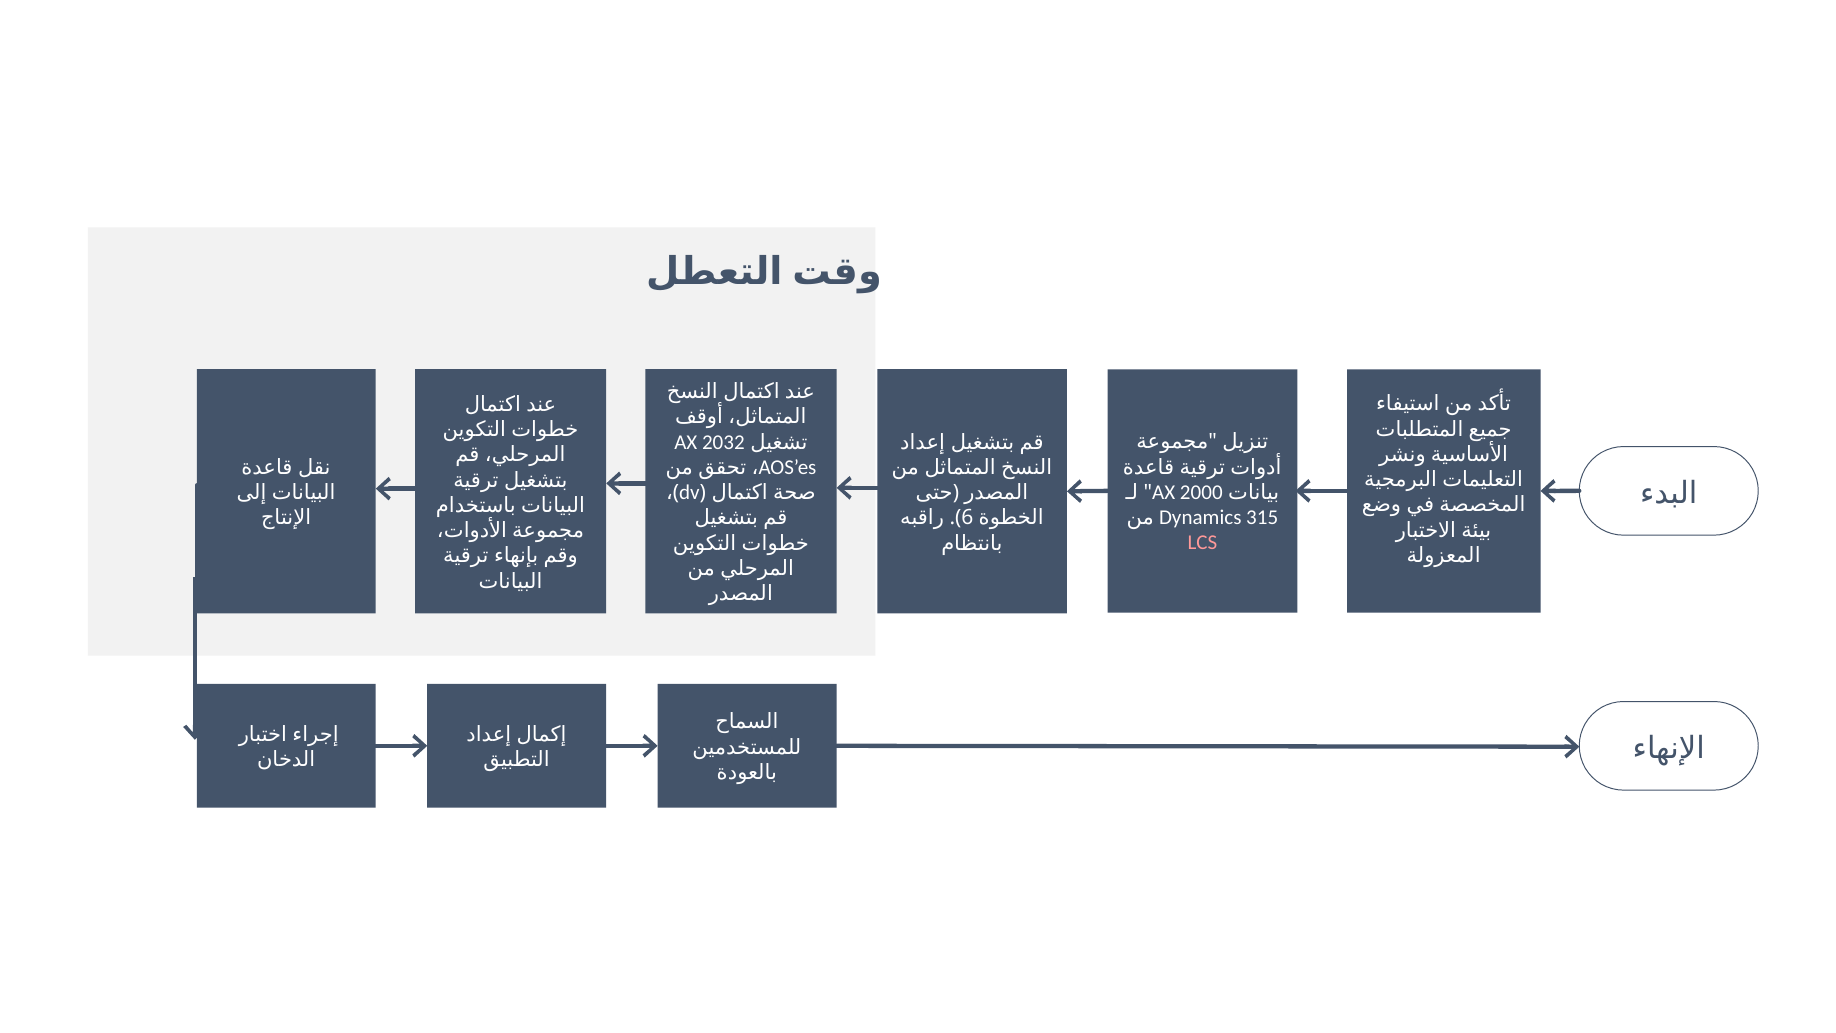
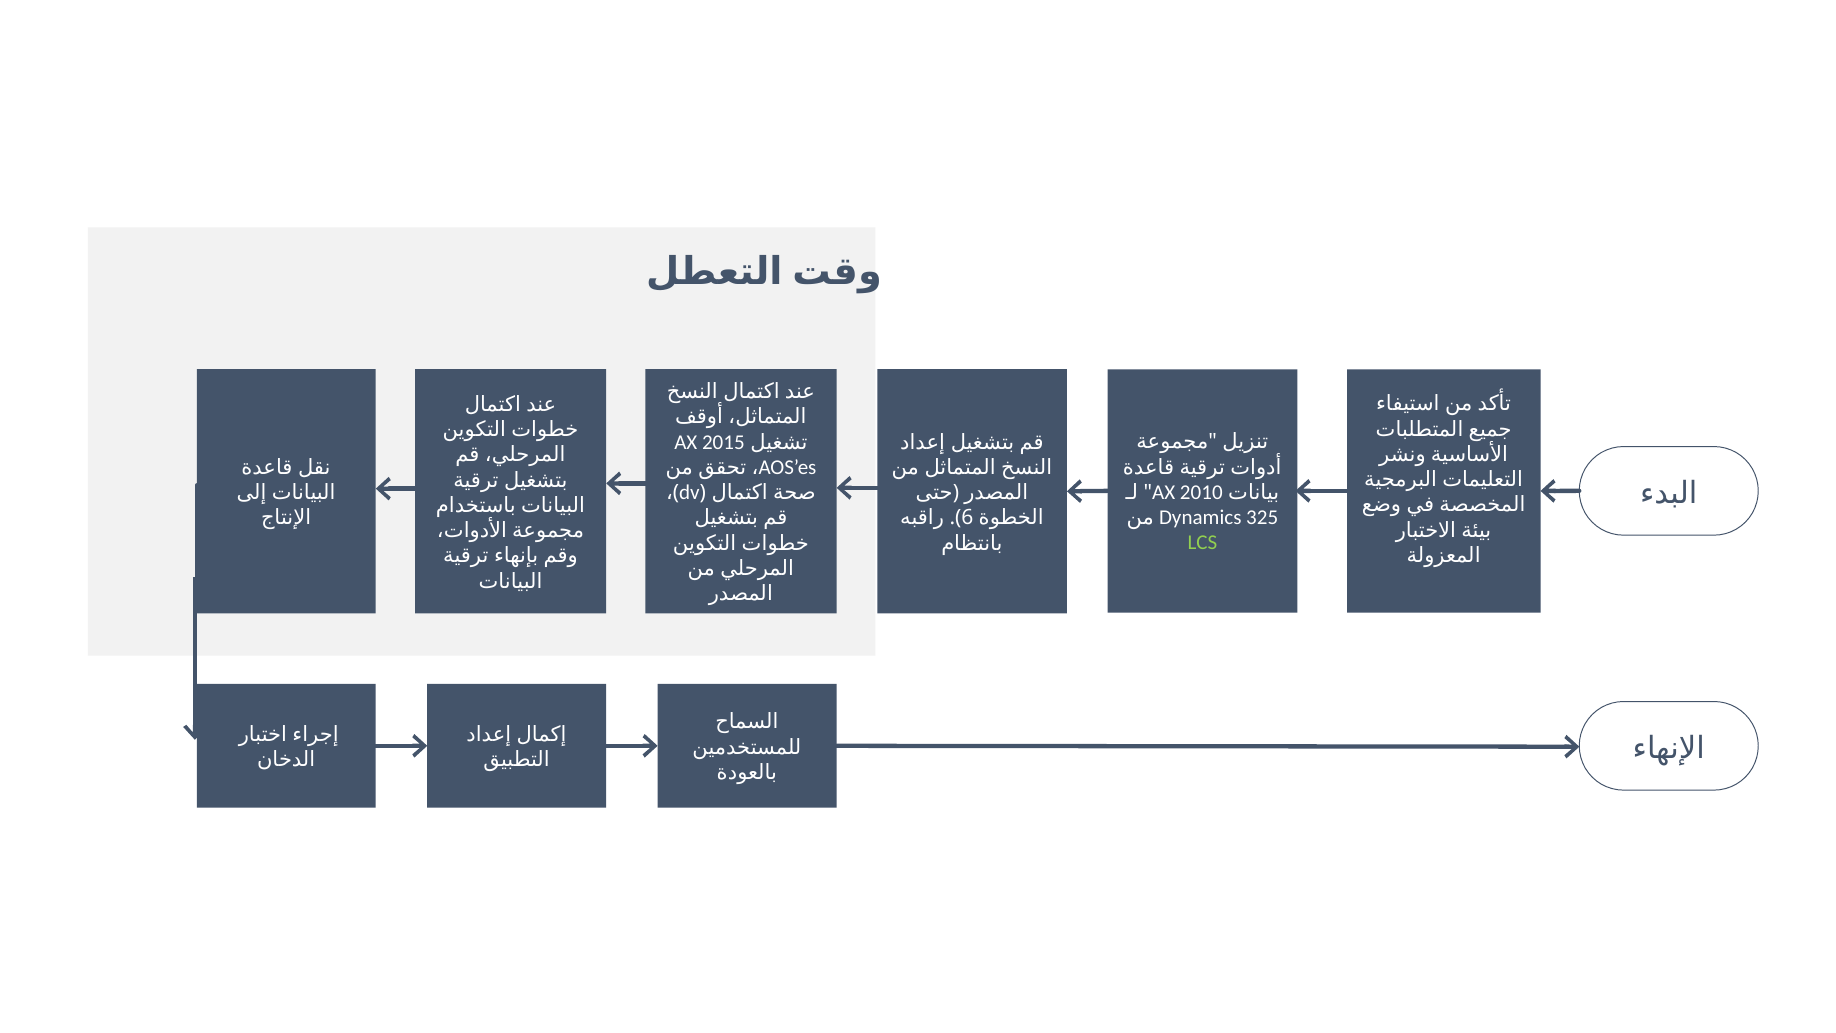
2032: 2032 -> 2015 (723, 442)
2000: 2000 -> 2010 (1201, 492)
315: 315 -> 325 (1262, 518)
LCS colour: pink -> light green (1202, 543)
